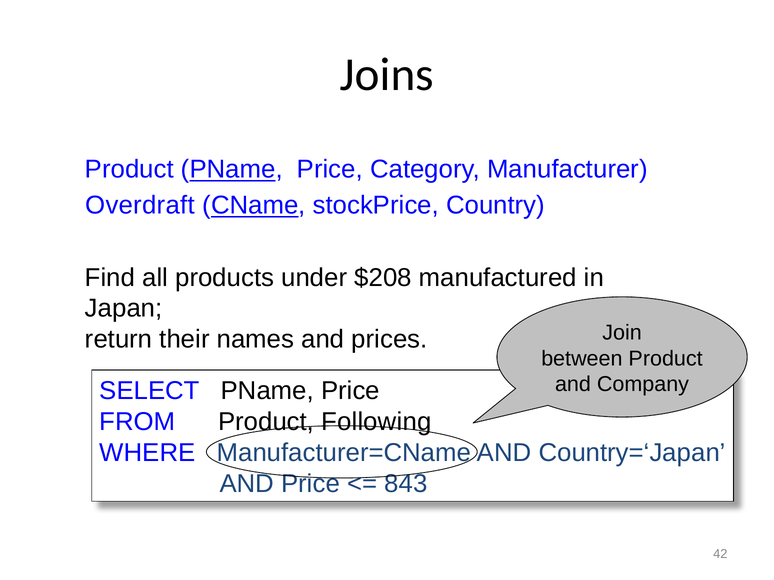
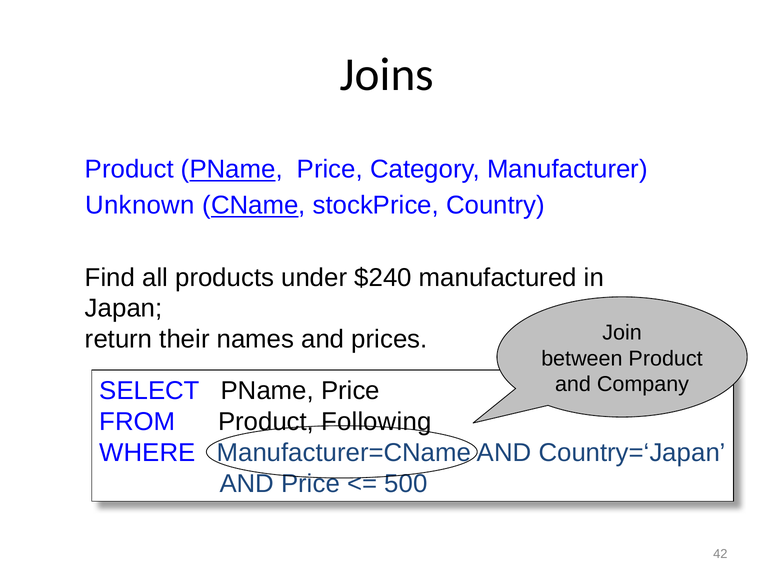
Overdraft: Overdraft -> Unknown (140, 206)
$208: $208 -> $240 (383, 278)
843: 843 -> 500 (406, 484)
